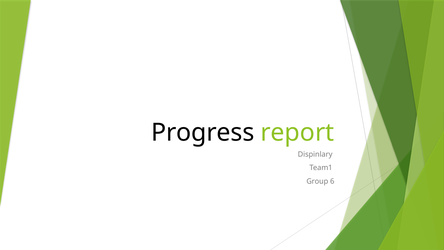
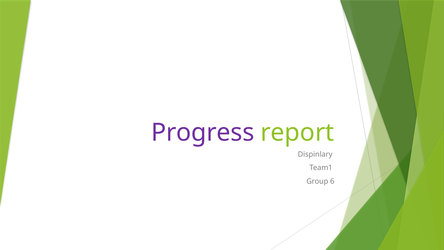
Progress colour: black -> purple (203, 133)
